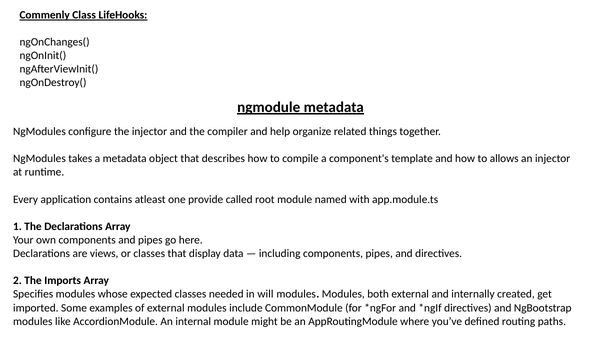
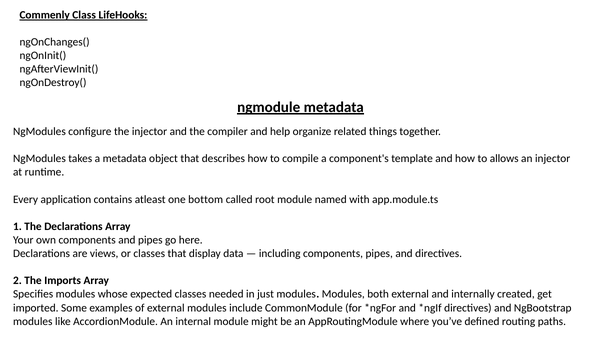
provide: provide -> bottom (206, 199)
will: will -> just (266, 294)
